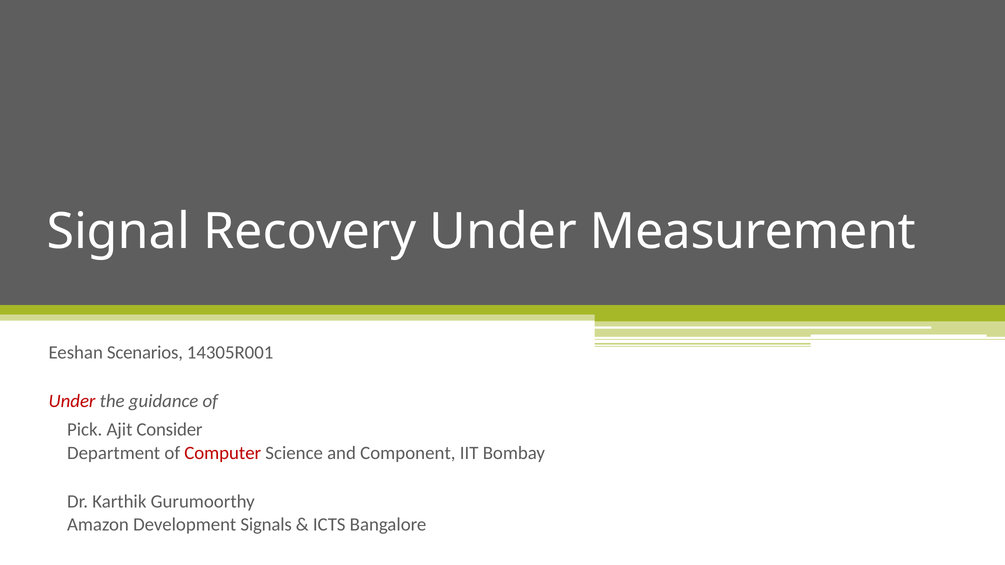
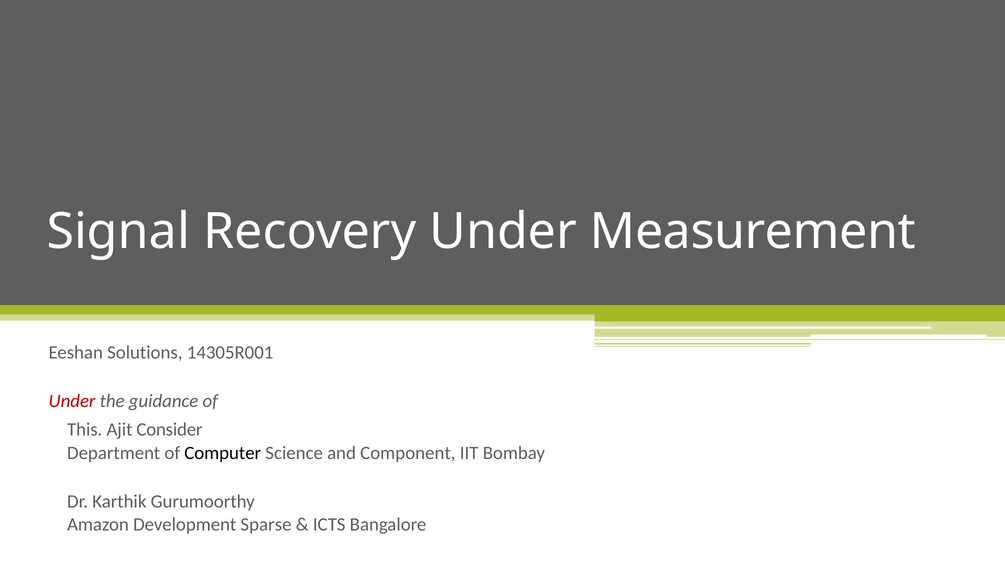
Scenarios: Scenarios -> Solutions (145, 353)
Pick: Pick -> This (85, 430)
Computer colour: red -> black (223, 453)
Signals: Signals -> Sparse (266, 525)
